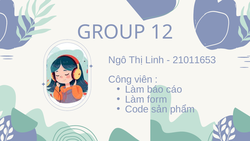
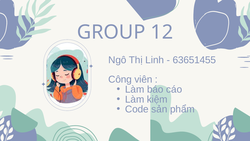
21011653: 21011653 -> 63651455 (194, 60)
form: form -> kiệm (157, 99)
